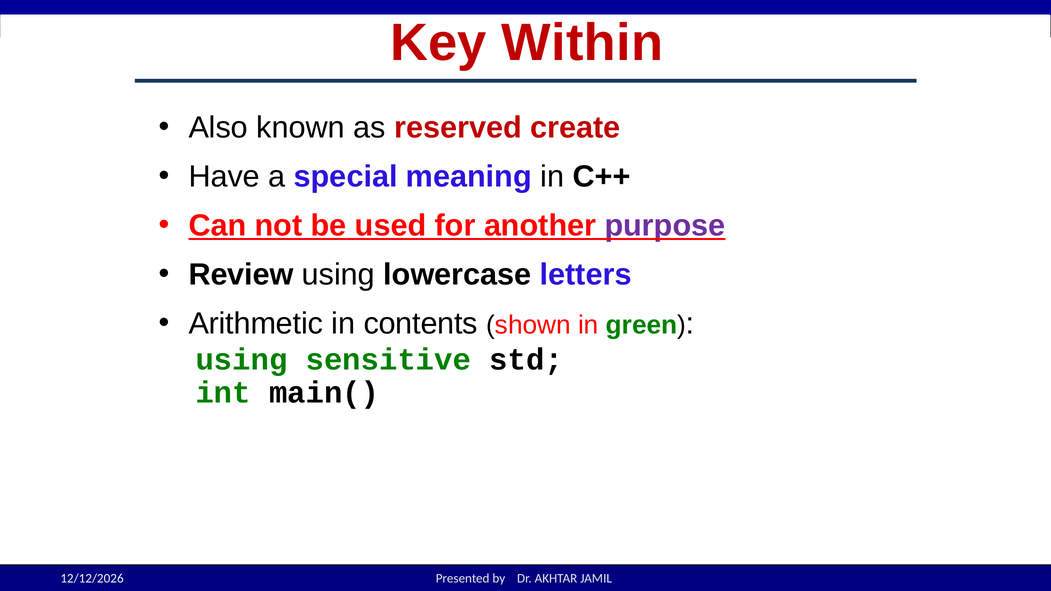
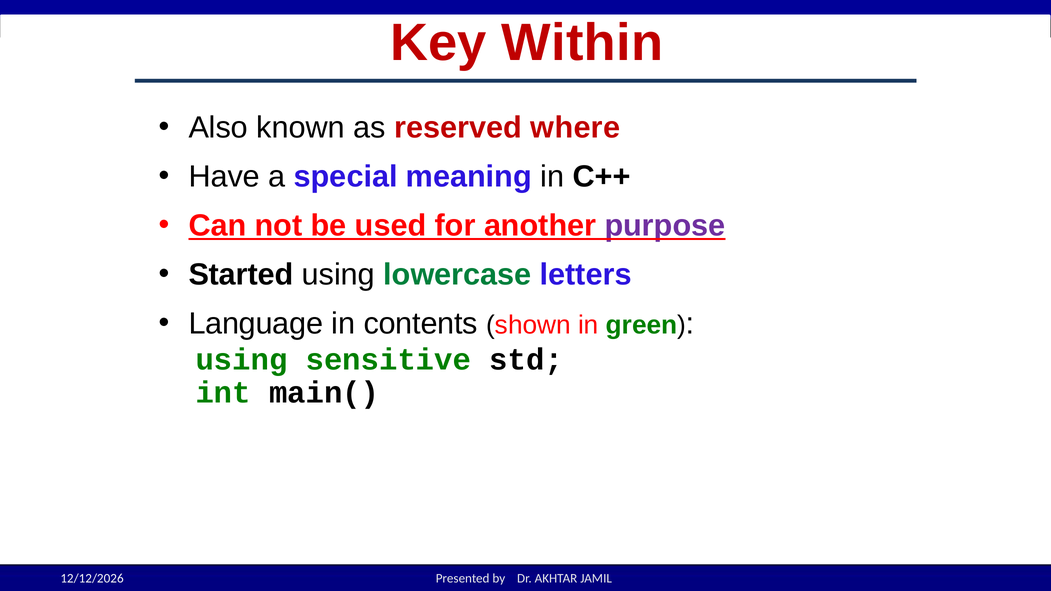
create: create -> where (575, 128)
Review: Review -> Started (241, 275)
lowercase colour: black -> green (457, 275)
Arithmetic: Arithmetic -> Language (256, 324)
